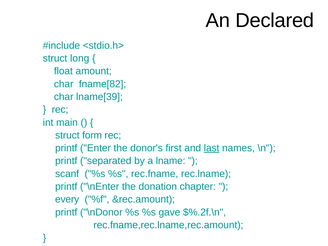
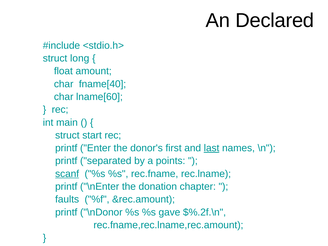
fname[82: fname[82 -> fname[40 (103, 84)
lname[39: lname[39 -> lname[60 (99, 97)
form: form -> start (92, 135)
lname: lname -> points (171, 161)
scanf underline: none -> present (67, 174)
every: every -> faults (67, 199)
